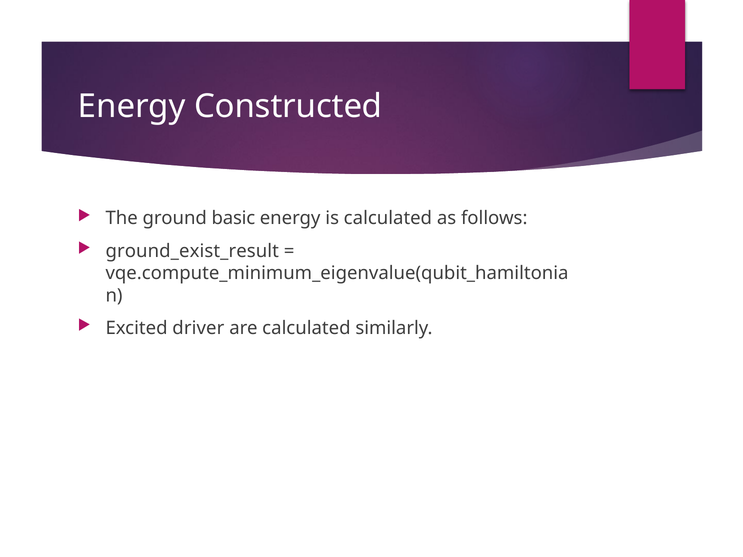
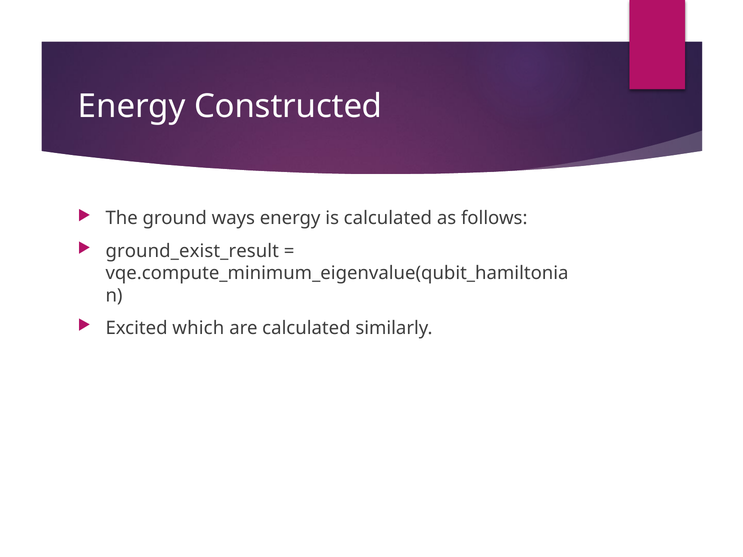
basic: basic -> ways (233, 218)
driver: driver -> which (198, 328)
